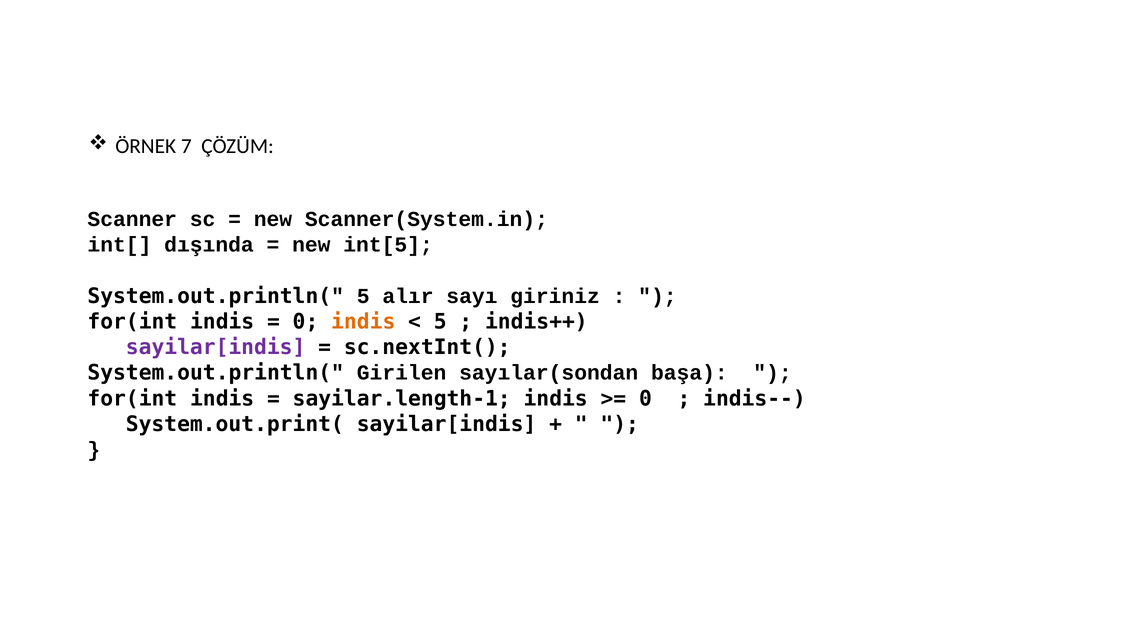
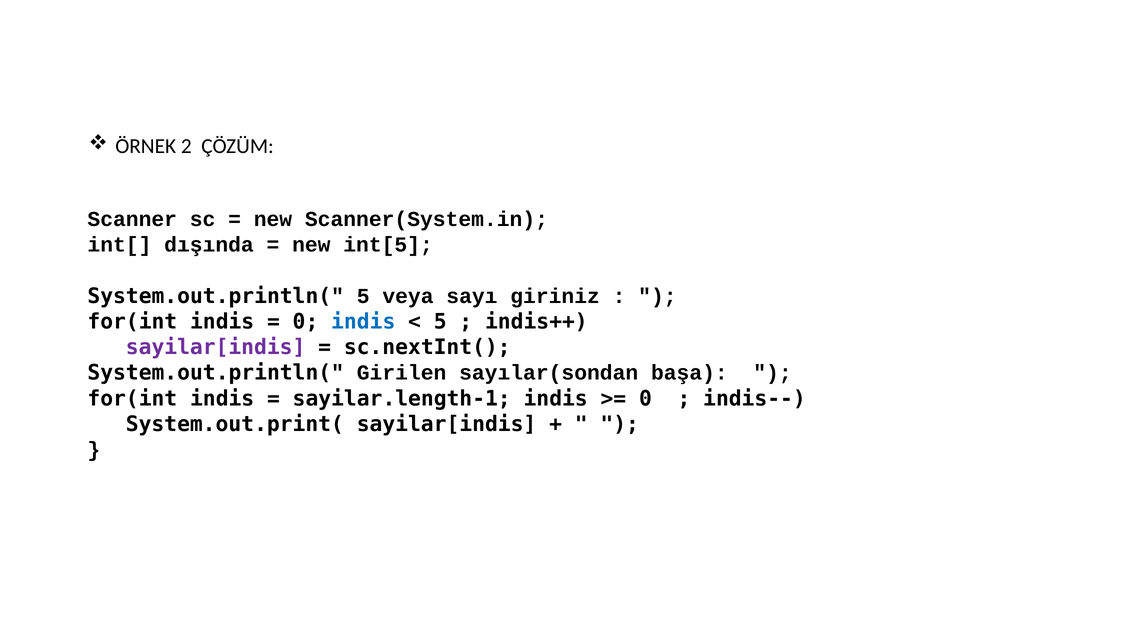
7: 7 -> 2 (186, 146)
alır: alır -> veya (408, 296)
indis colour: orange -> blue (363, 321)
